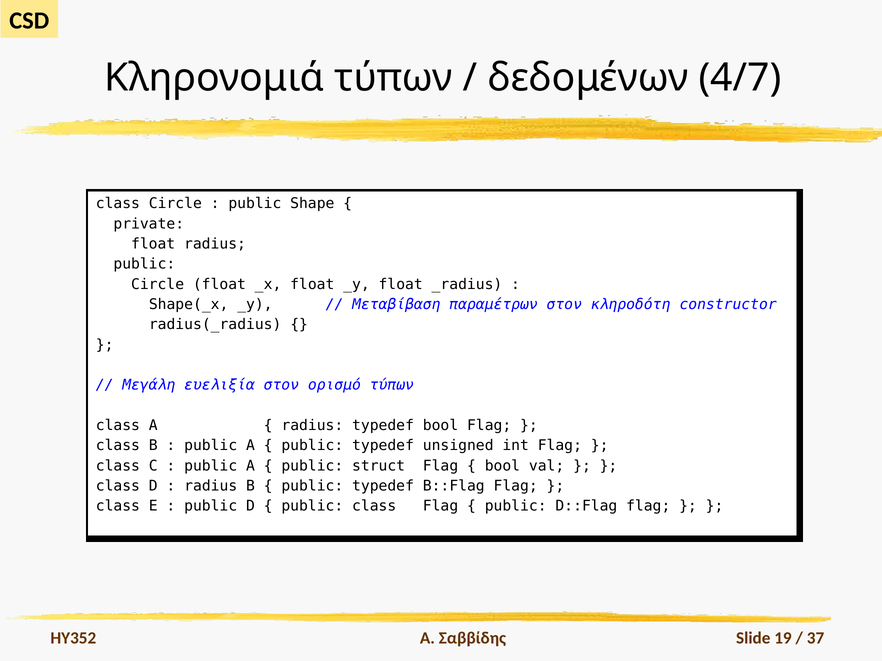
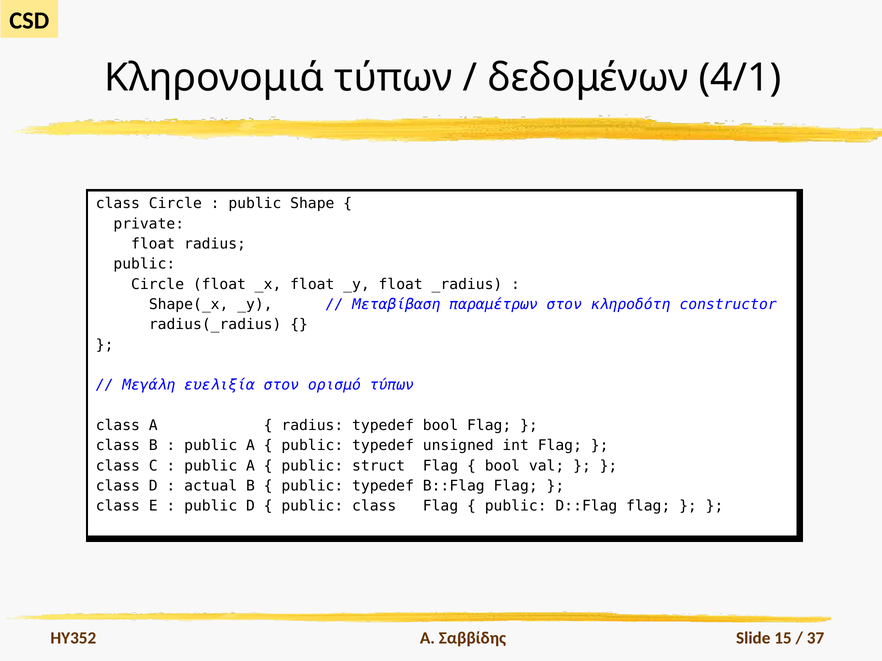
4/7: 4/7 -> 4/1 (740, 78)
radius: radius -> actual (211, 486)
19: 19 -> 15 (783, 638)
